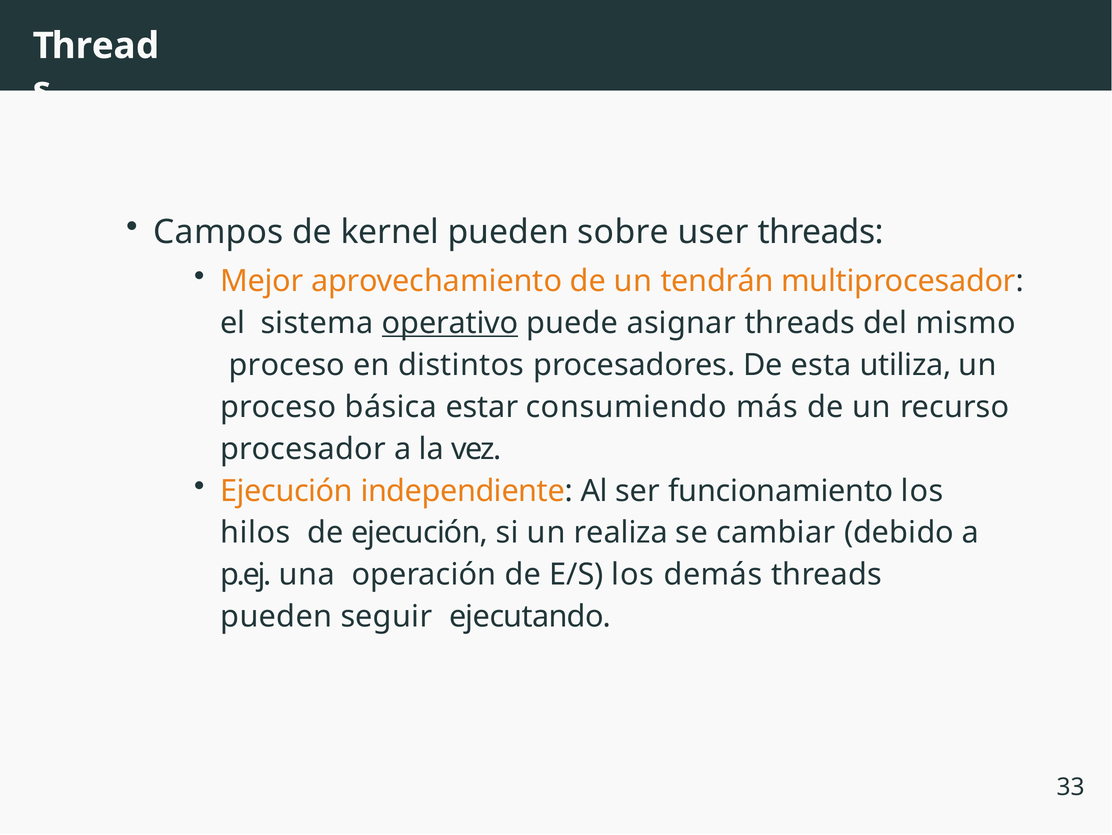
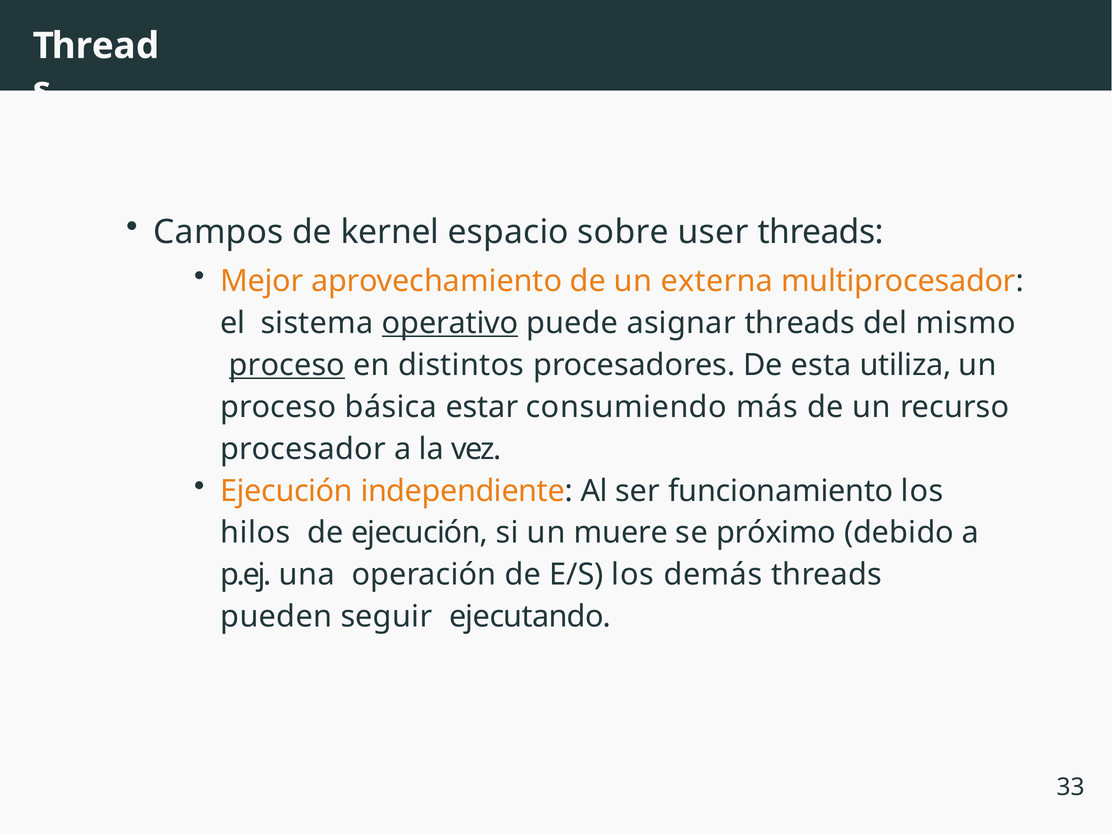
kernel pueden: pueden -> espacio (508, 232)
tendrán: tendrán -> externa (717, 281)
proceso underline: none -> present (287, 365)
realiza: realiza -> muere (621, 533)
cambiar: cambiar -> próximo (776, 533)
